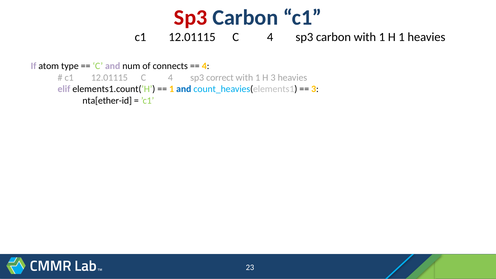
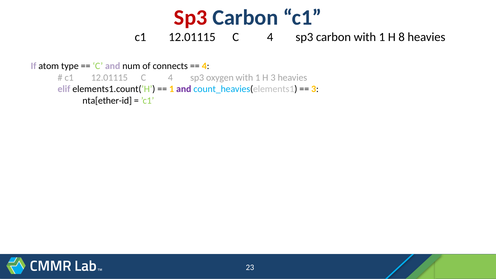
H 1: 1 -> 8 (402, 37)
correct: correct -> oxygen (220, 78)
and colour: blue -> purple (184, 89)
